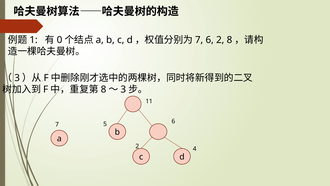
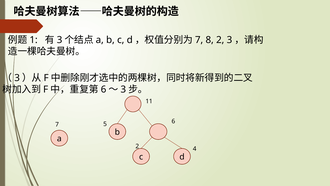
0: 0 -> 3 (60, 40)
7 6: 6 -> 8 (210, 40)
2 8: 8 -> 3 (229, 40)
8: 8 -> 6 (104, 89)
